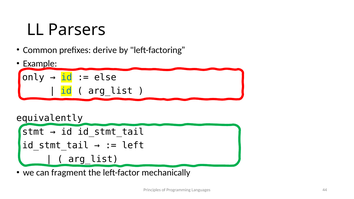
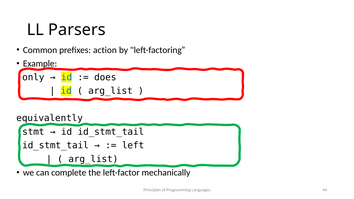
derive: derive -> action (105, 50)
else: else -> does (105, 77)
fragment: fragment -> complete (69, 173)
